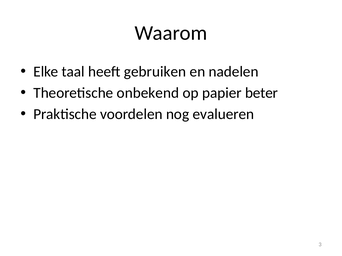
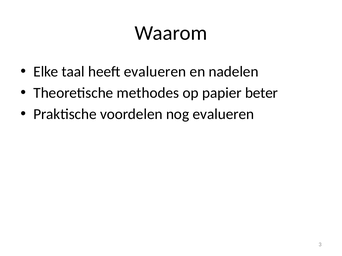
heeft gebruiken: gebruiken -> evalueren (155, 72)
onbekend: onbekend -> methodes (148, 93)
